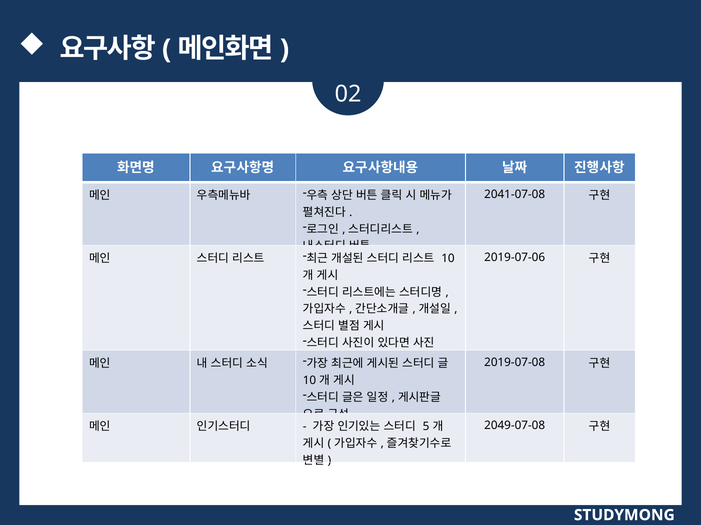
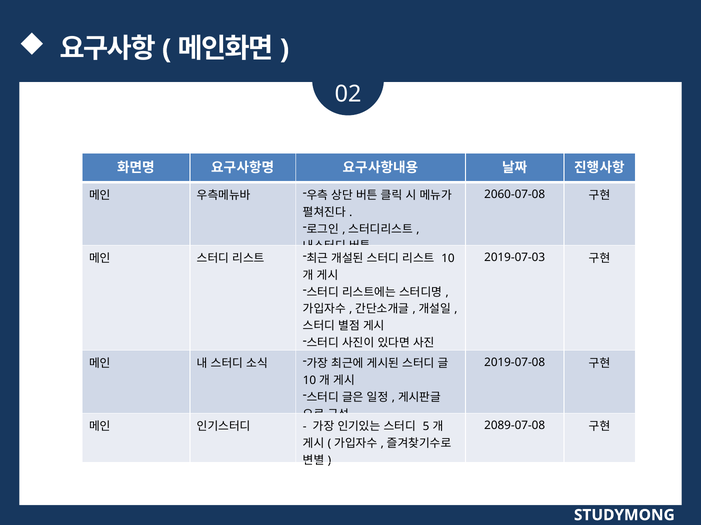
2041-07-08: 2041-07-08 -> 2060-07-08 (515, 195)
2019-07-06: 2019-07-06 -> 2019-07-03 (515, 258)
2049-07-08: 2049-07-08 -> 2089-07-08 (515, 426)
